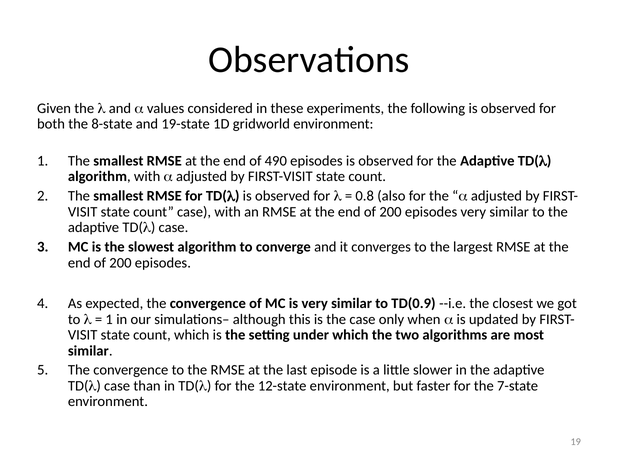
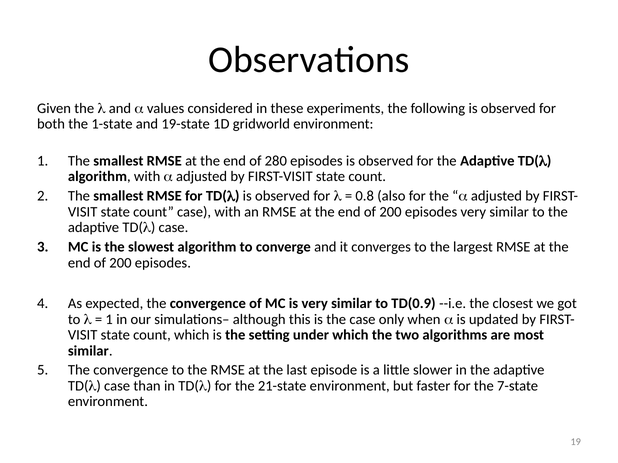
8-state: 8-state -> 1-state (112, 124)
490: 490 -> 280 (276, 161)
12-state: 12-state -> 21-state (282, 386)
